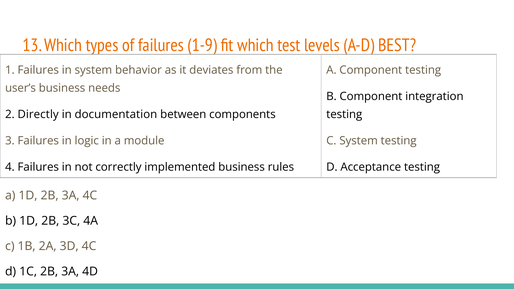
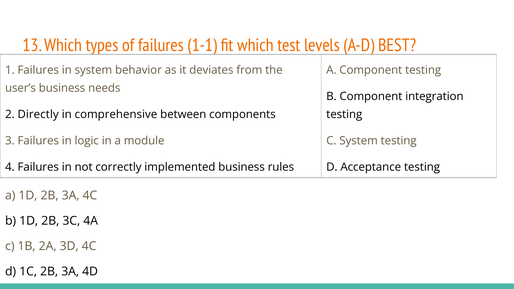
1-9: 1-9 -> 1-1 (202, 45)
documentation: documentation -> comprehensive (116, 114)
